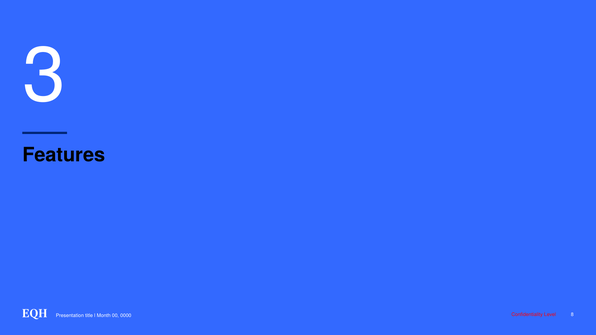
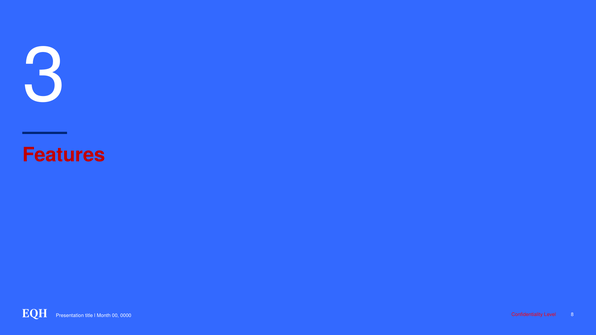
Features colour: black -> red (64, 155)
